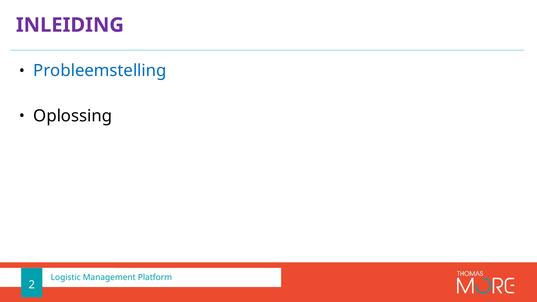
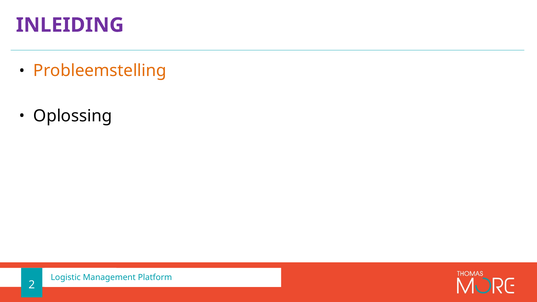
Probleemstelling colour: blue -> orange (100, 71)
